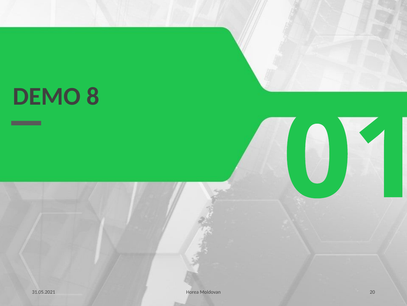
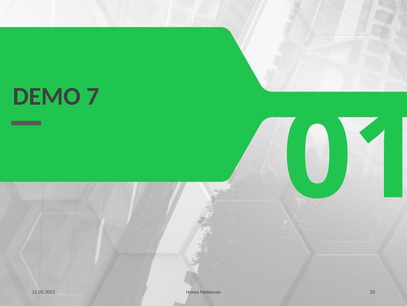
8: 8 -> 7 (93, 96)
